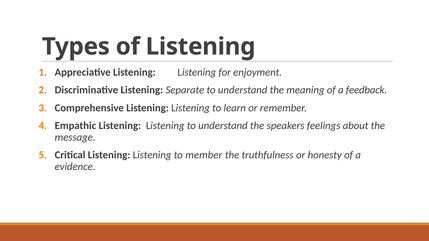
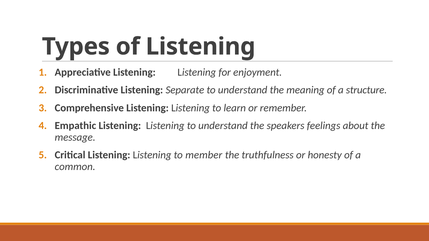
feedback: feedback -> structure (366, 90)
evidence: evidence -> common (75, 167)
